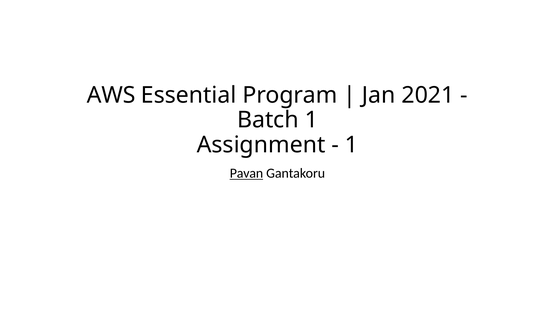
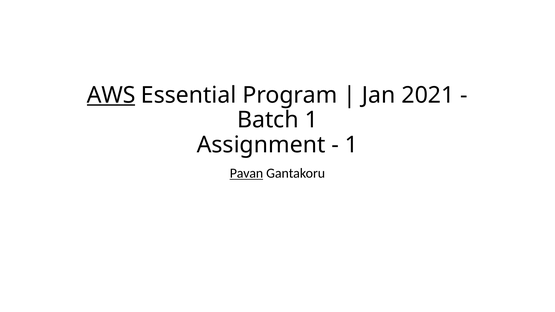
AWS underline: none -> present (111, 95)
